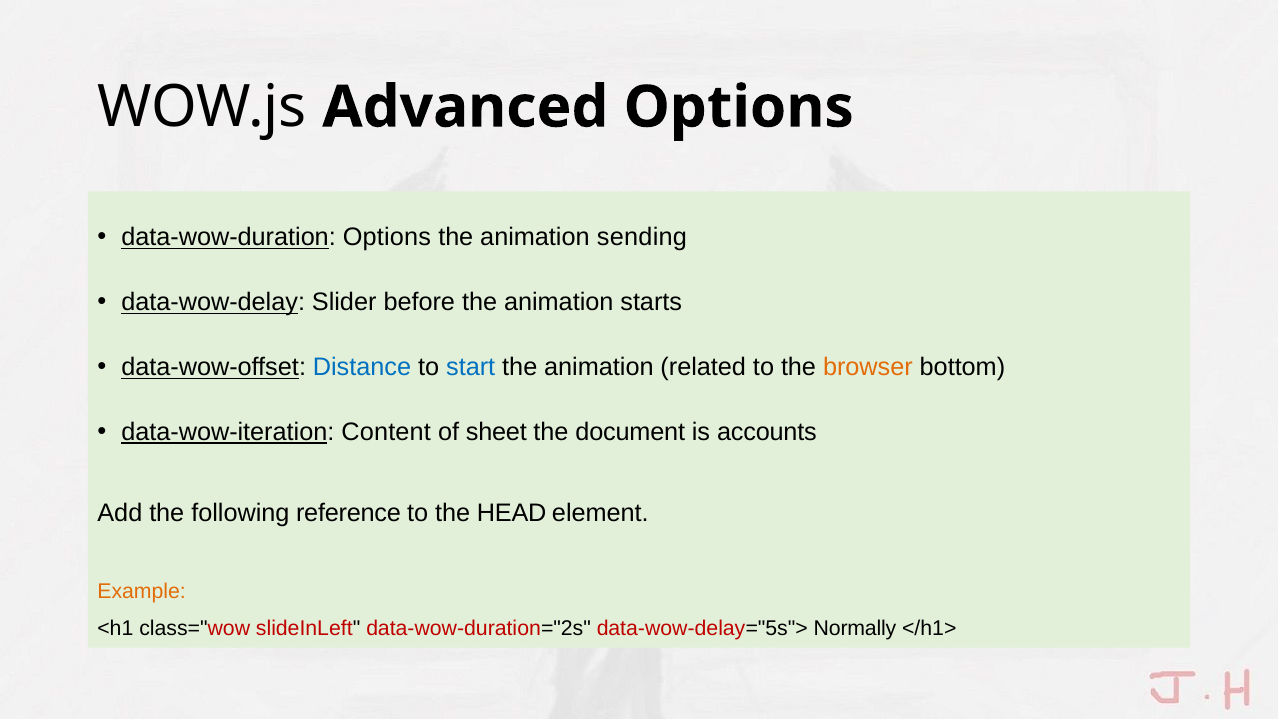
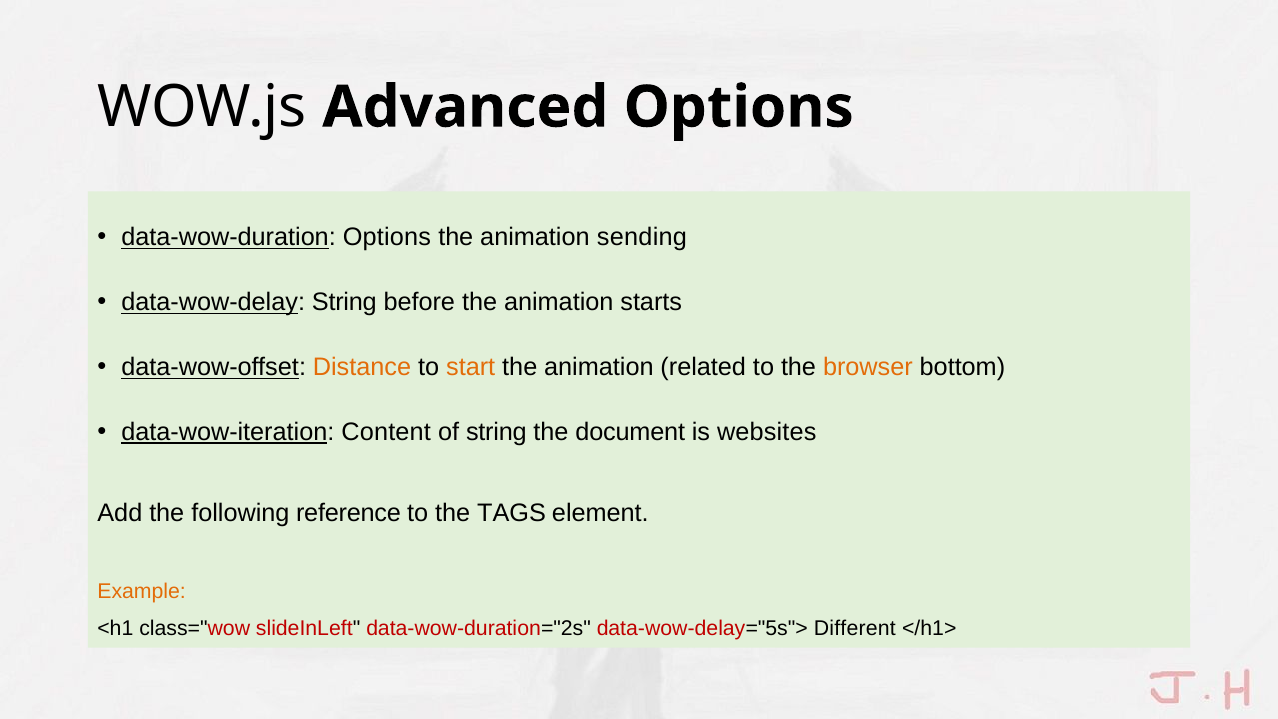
data-wow-delay Slider: Slider -> String (344, 302)
Distance colour: blue -> orange (362, 367)
start colour: blue -> orange (471, 367)
of sheet: sheet -> string (496, 432)
accounts: accounts -> websites (767, 432)
HEAD: HEAD -> TAGS (512, 513)
Normally: Normally -> Different (855, 628)
